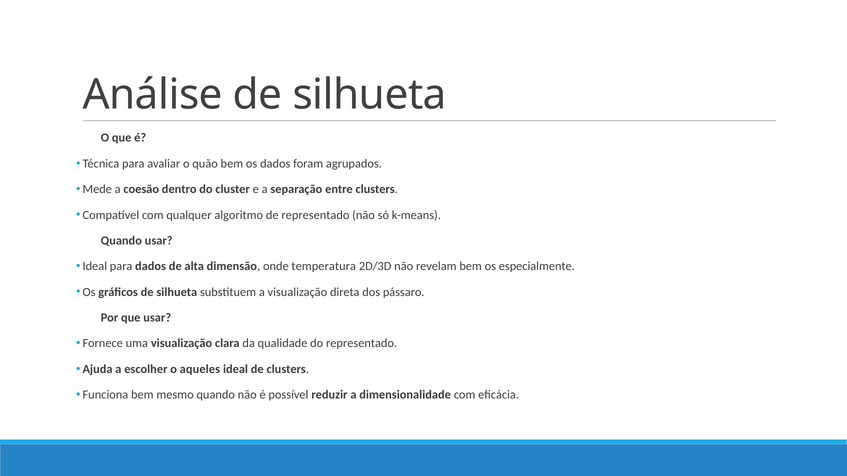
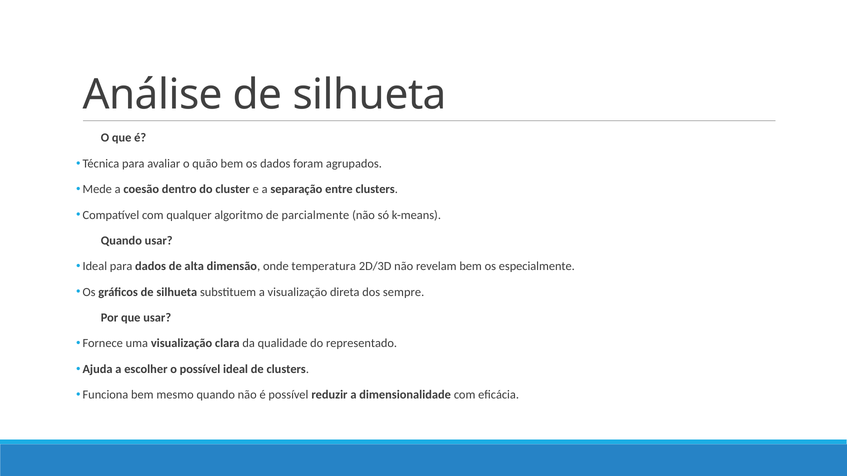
de representado: representado -> parcialmente (315, 215)
pássaro: pássaro -> sempre (404, 292)
o aqueles: aqueles -> possível (200, 369)
